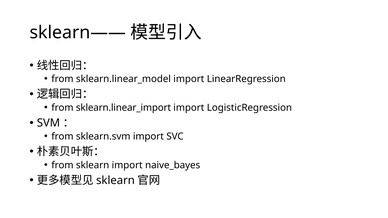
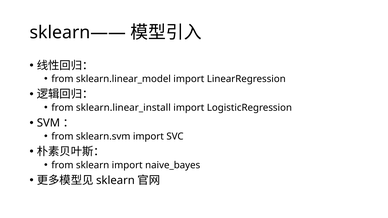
sklearn.linear_import: sklearn.linear_import -> sklearn.linear_install (123, 108)
